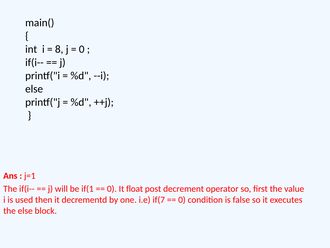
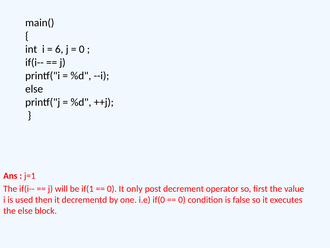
8: 8 -> 6 (59, 49)
float: float -> only (134, 188)
if(7: if(7 -> if(0 (159, 199)
